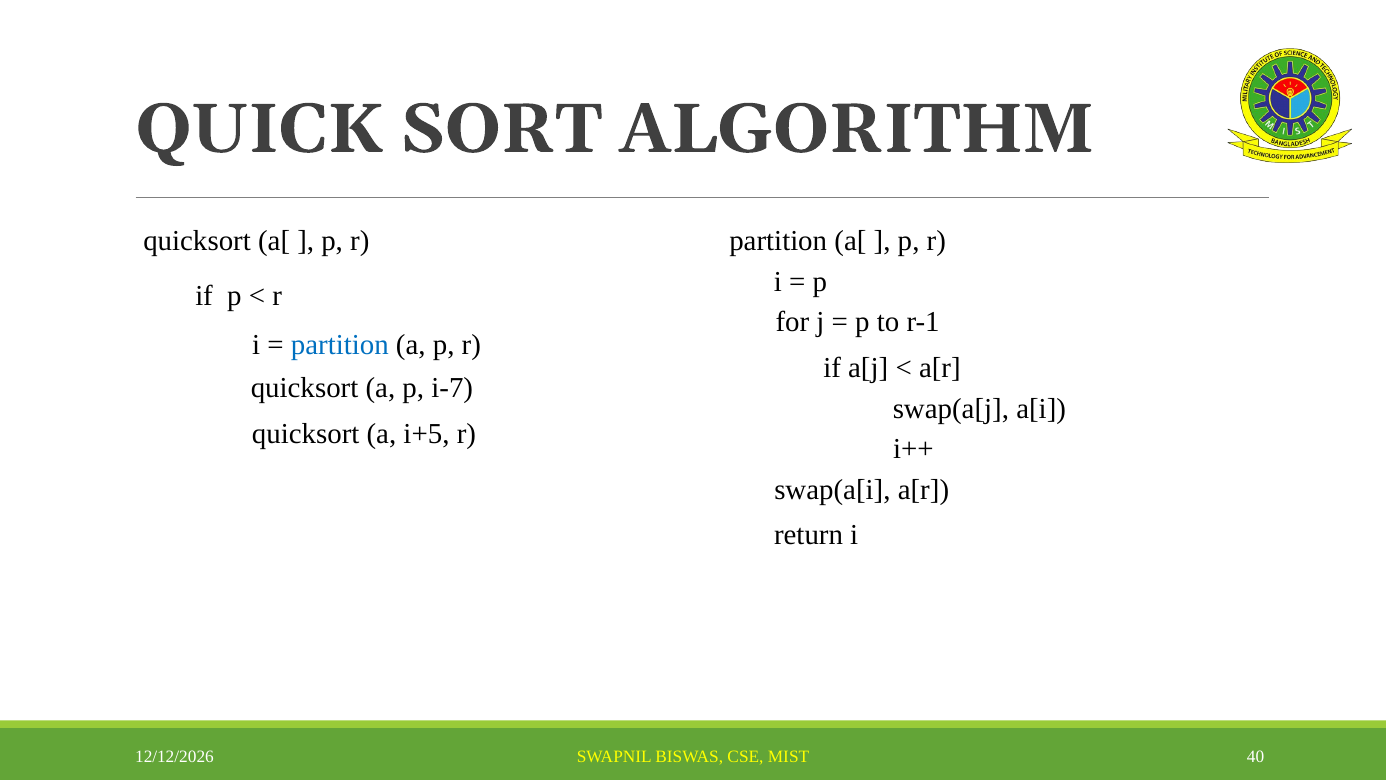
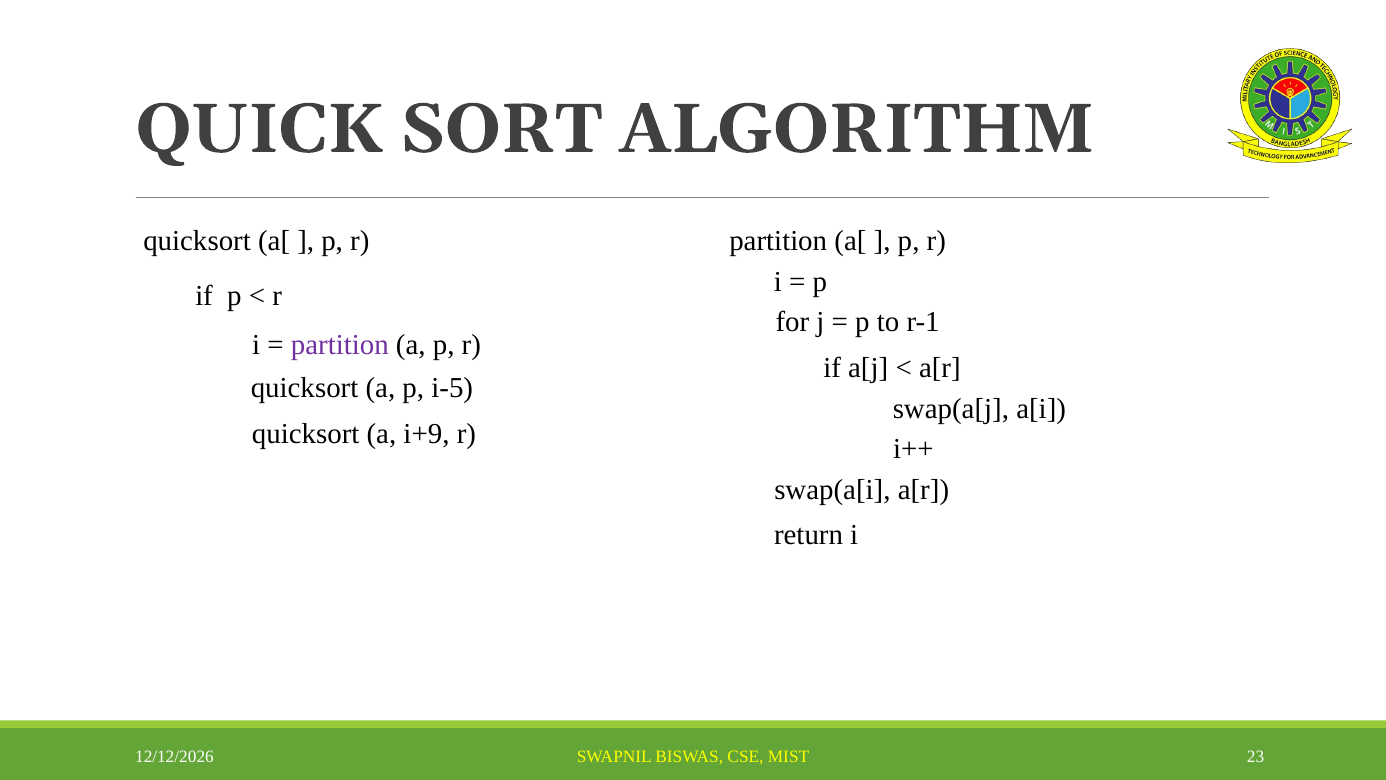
partition colour: blue -> purple (340, 345)
i-7: i-7 -> i-5 (452, 388)
i+5: i+5 -> i+9 (427, 433)
40: 40 -> 23 (1256, 756)
